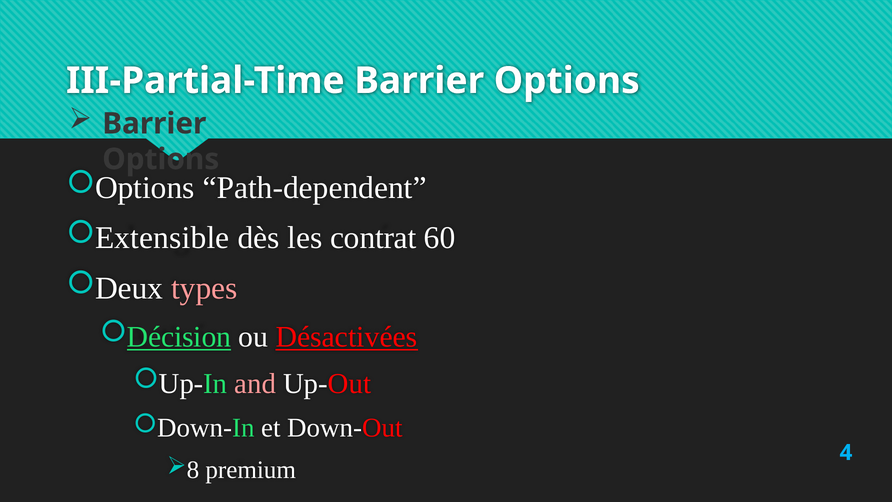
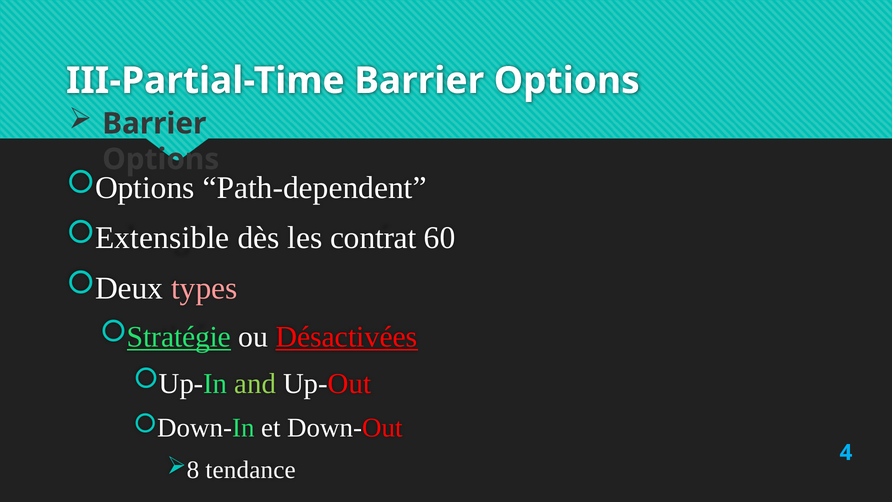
Décision: Décision -> Stratégie (179, 337)
and colour: pink -> light green (255, 383)
premium: premium -> tendance (251, 470)
